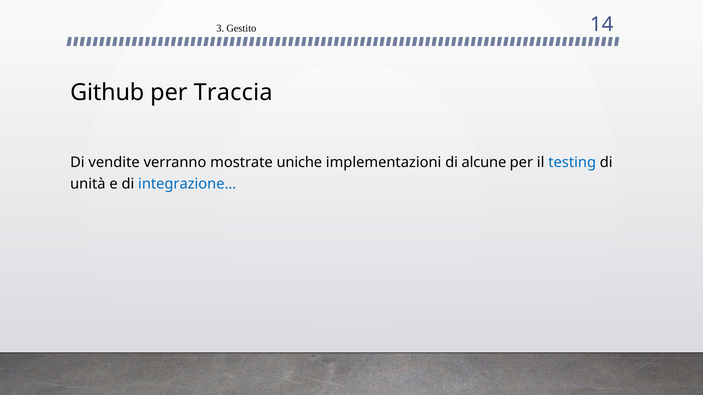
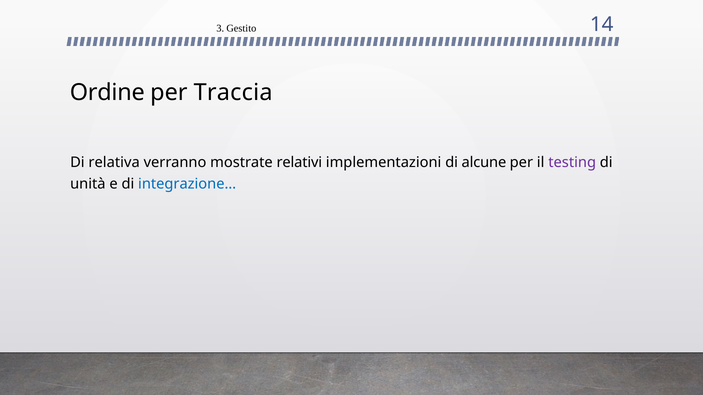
Github: Github -> Ordine (107, 92)
vendite: vendite -> relativa (114, 163)
uniche: uniche -> relativi (299, 163)
testing colour: blue -> purple (572, 163)
